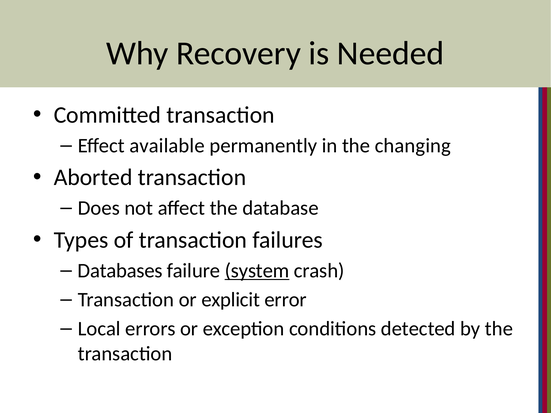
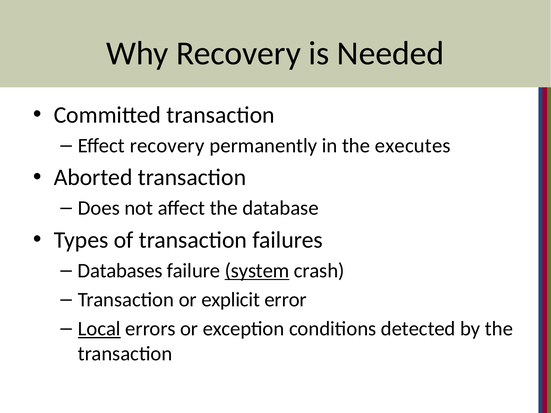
Effect available: available -> recovery (167, 146)
changing: changing -> executes (413, 146)
Local underline: none -> present (99, 329)
